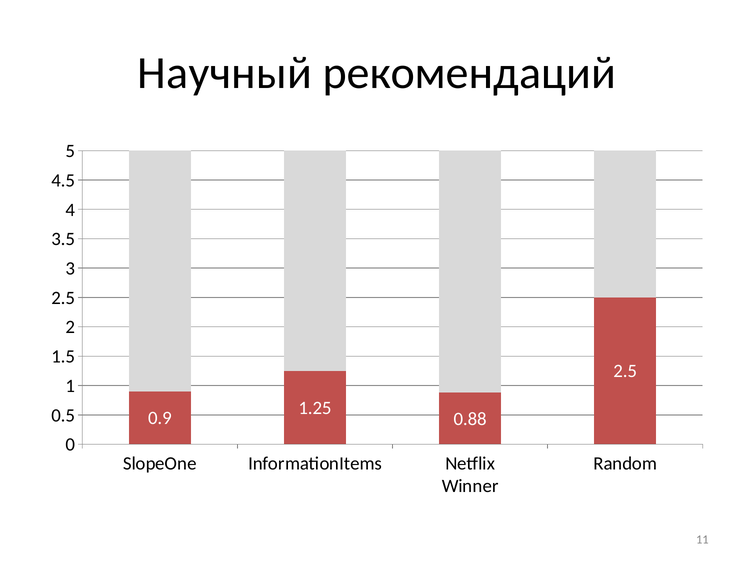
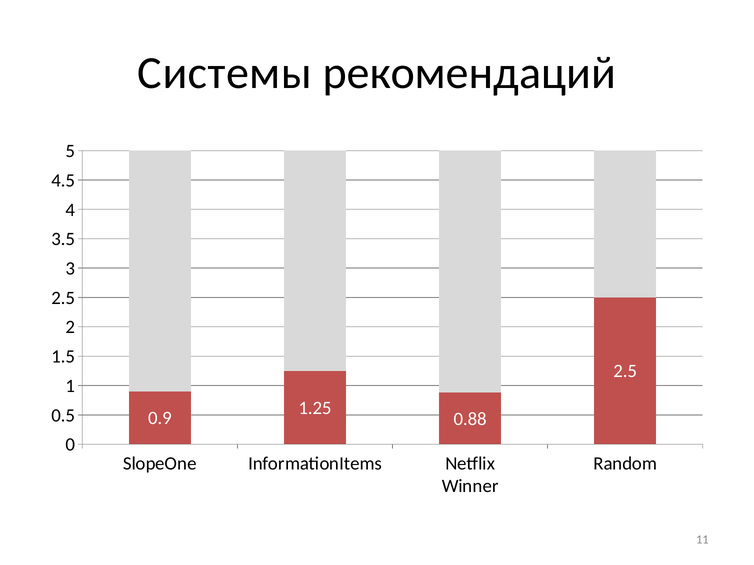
Научный: Научный -> Системы (225, 73)
